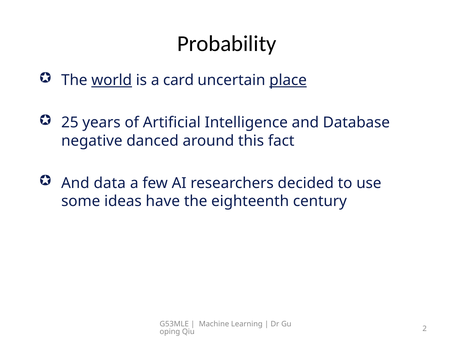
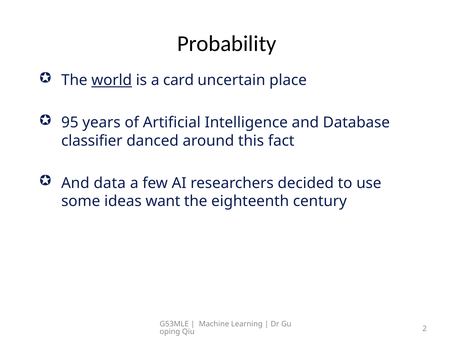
place underline: present -> none (288, 80)
25: 25 -> 95 (70, 123)
negative: negative -> classifier (92, 141)
have: have -> want (163, 202)
